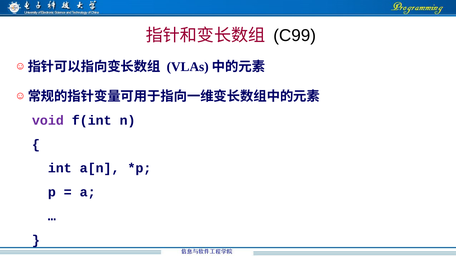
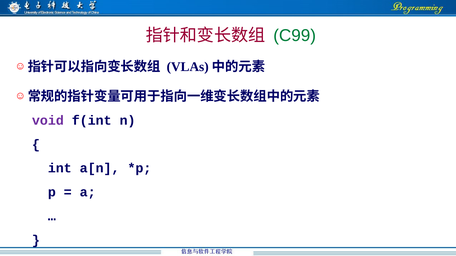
C99 colour: black -> green (295, 36)
